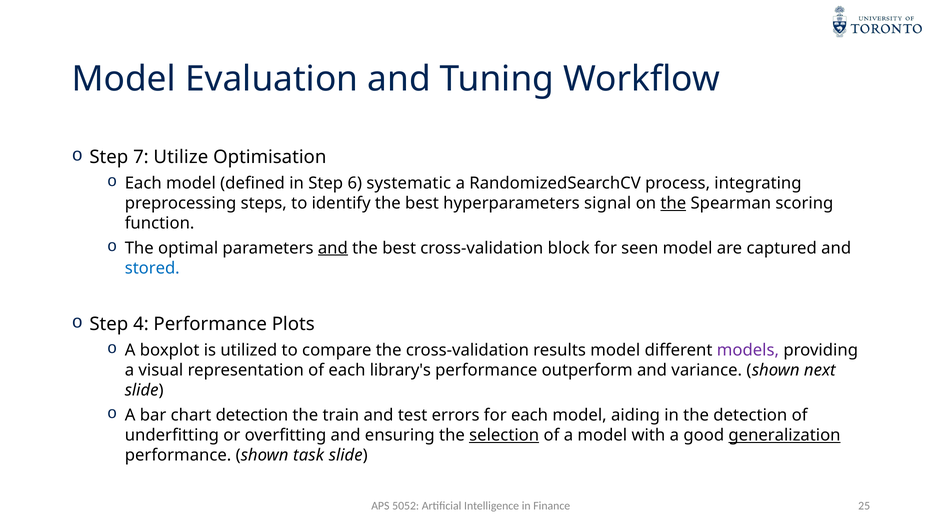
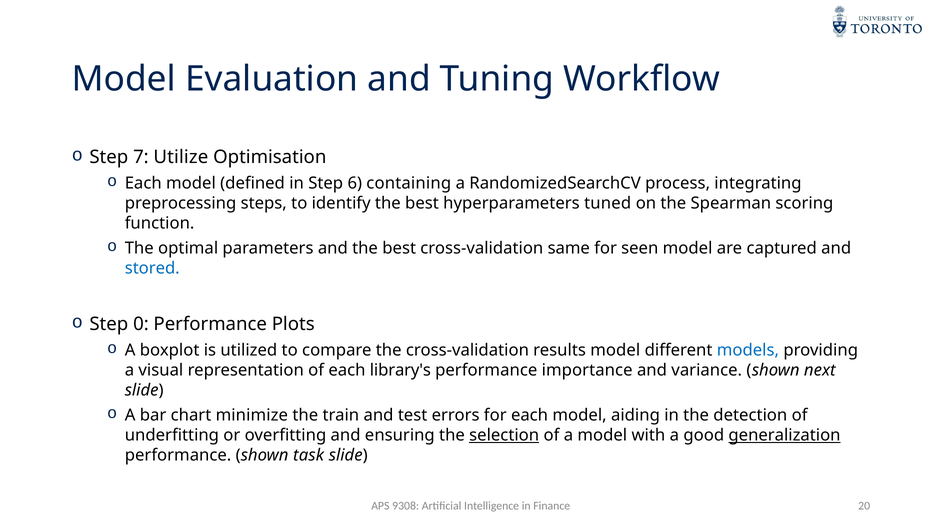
systematic: systematic -> containing (409, 183)
signal: signal -> tuned (608, 203)
the underline: present -> none (673, 203)
and underline: present -> none (333, 248)
block: block -> same (569, 248)
4: 4 -> 0 (141, 324)
models colour: purple -> blue (748, 350)
outperform: outperform -> importance (587, 370)
chart detection: detection -> minimize (252, 415)
5052: 5052 -> 9308 (406, 506)
25: 25 -> 20 (864, 506)
